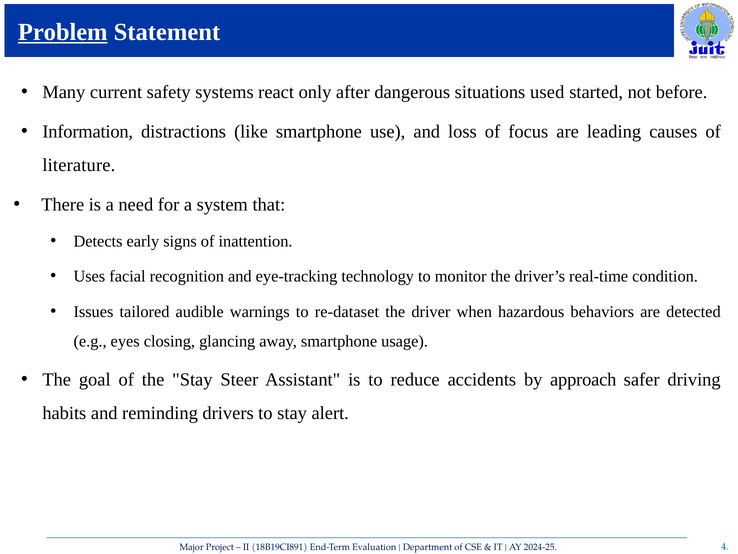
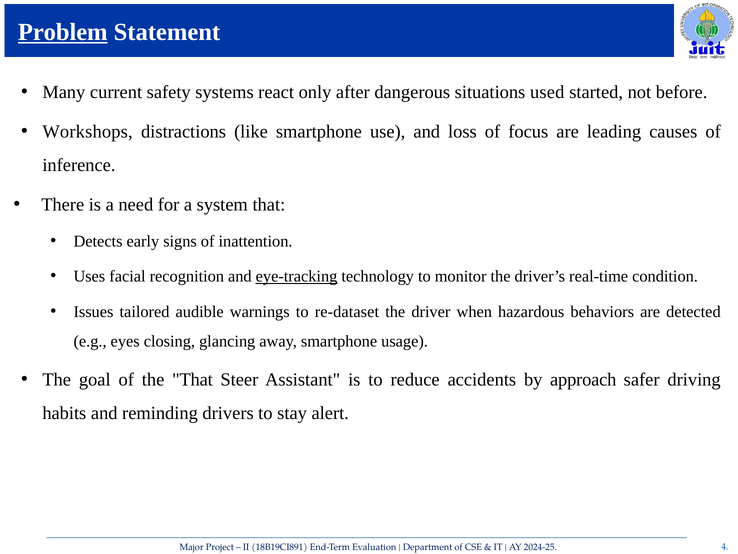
Information: Information -> Workshops (88, 132)
literature: literature -> inference (79, 165)
eye-tracking underline: none -> present (297, 276)
the Stay: Stay -> That (192, 379)
